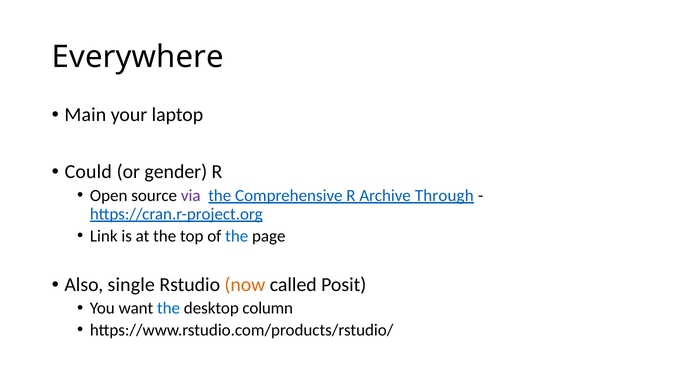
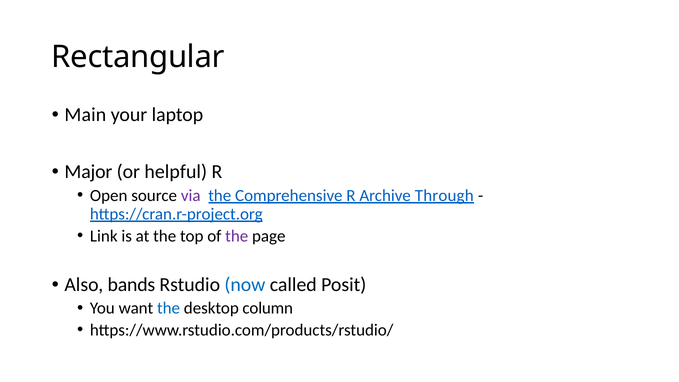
Everywhere: Everywhere -> Rectangular (138, 57)
Could: Could -> Major (88, 172)
gender: gender -> helpful (176, 172)
the colour: blue -> purple (237, 236)
single: single -> bands (131, 285)
now colour: orange -> blue (245, 285)
